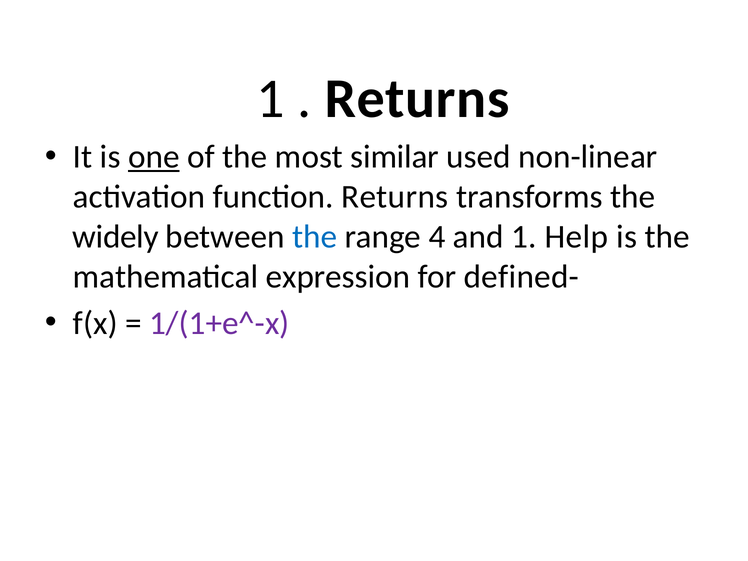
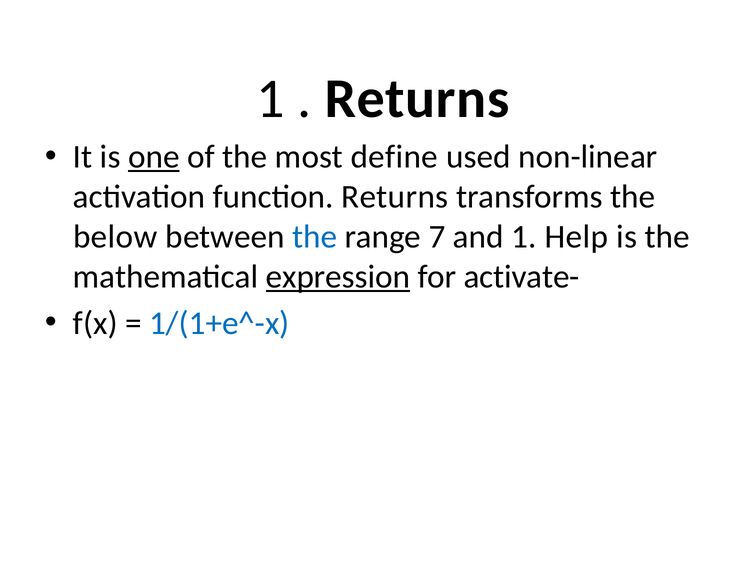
similar: similar -> define (394, 157)
widely: widely -> below (115, 237)
4: 4 -> 7 (437, 237)
expression underline: none -> present (338, 277)
defined-: defined- -> activate- (522, 277)
1/(1+e^-x colour: purple -> blue (219, 323)
